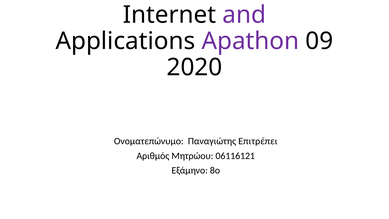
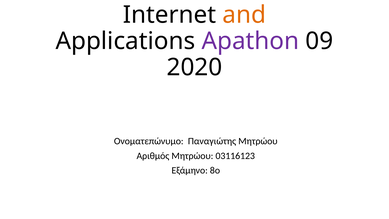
and colour: purple -> orange (244, 15)
Παναγιώτης Επιτρέπει: Επιτρέπει -> Μητρώου (258, 141)
06116121: 06116121 -> 03116123 (235, 156)
